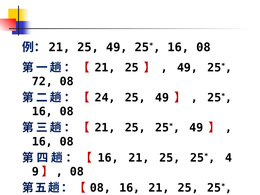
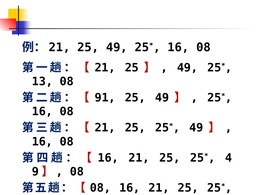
72: 72 -> 13 (42, 82)
24: 24 -> 91 (105, 98)
